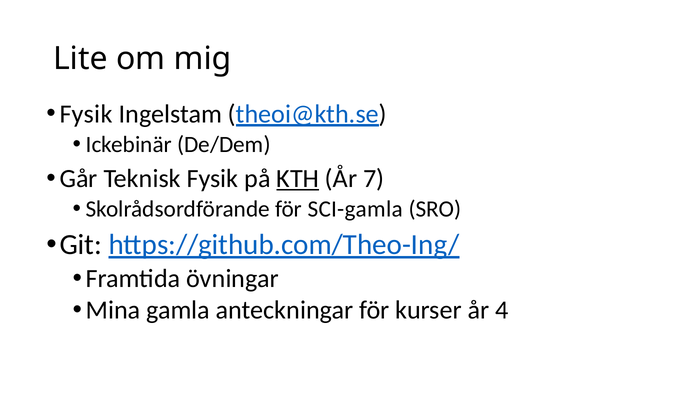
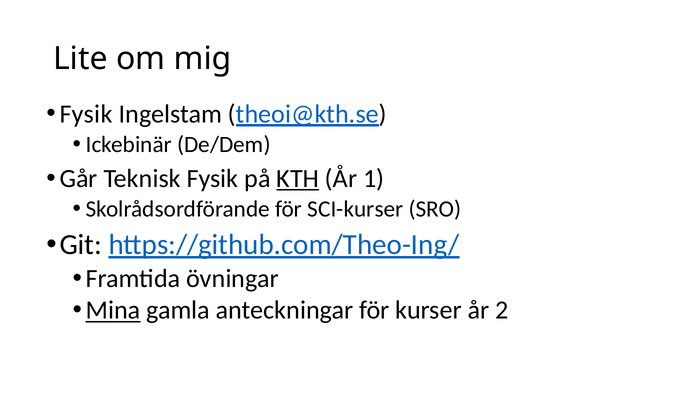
7: 7 -> 1 (374, 178)
SCI-gamla: SCI-gamla -> SCI-kurser (355, 209)
Mina underline: none -> present (113, 310)
4: 4 -> 2 (502, 310)
